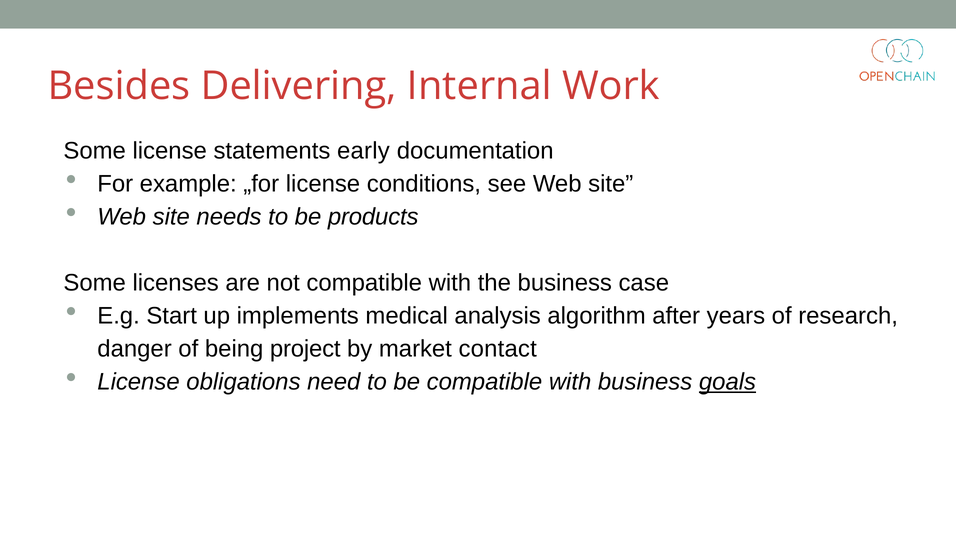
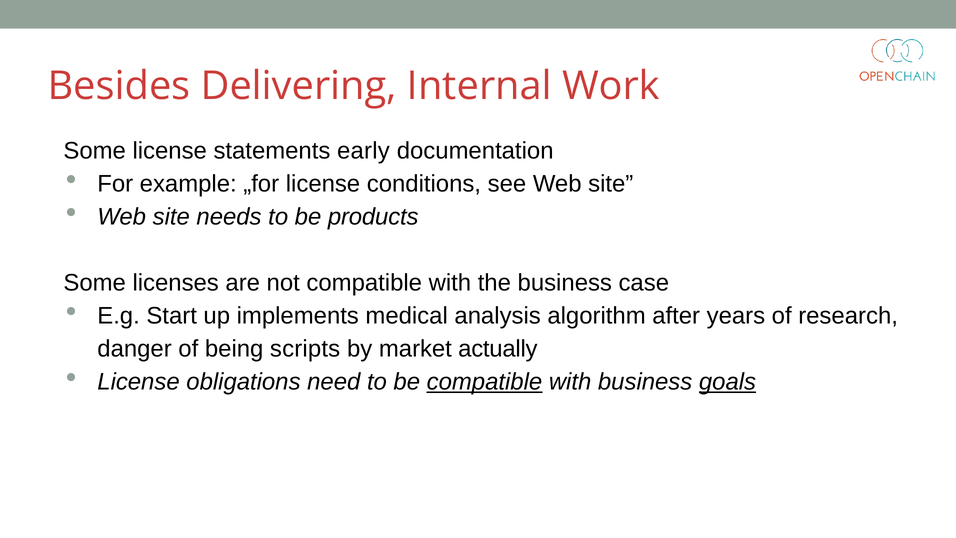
project: project -> scripts (305, 349)
contact: contact -> actually (498, 349)
compatible underline: none -> present (484, 382)
